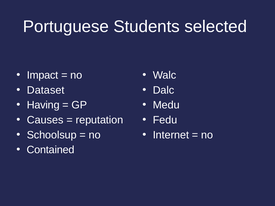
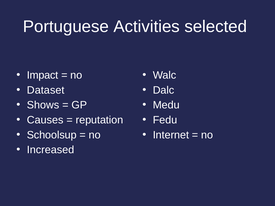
Students: Students -> Activities (147, 27)
Having: Having -> Shows (43, 105)
Contained: Contained -> Increased (51, 150)
